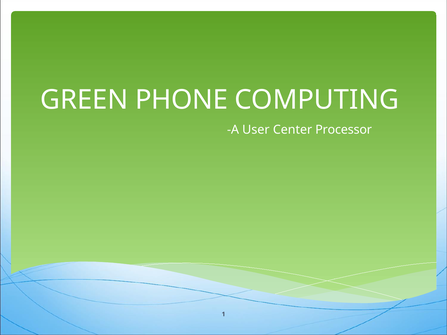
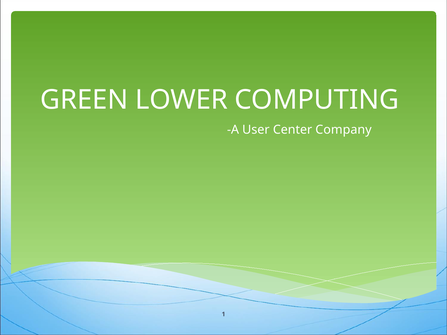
PHONE: PHONE -> LOWER (181, 100)
Processor: Processor -> Company (343, 130)
